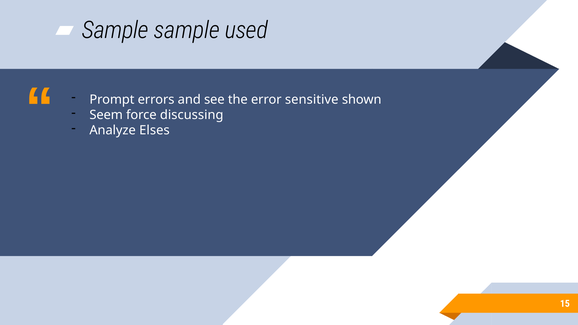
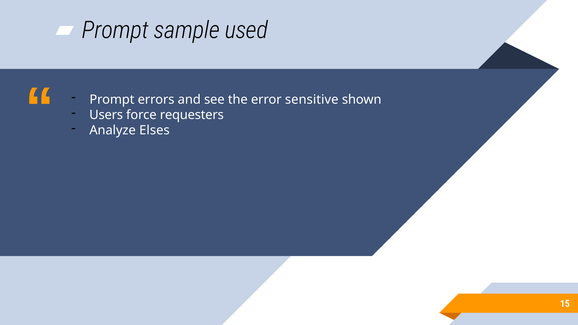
Sample: Sample -> Prompt (115, 30)
Seem: Seem -> Users (106, 115)
discussing: discussing -> requesters (192, 115)
